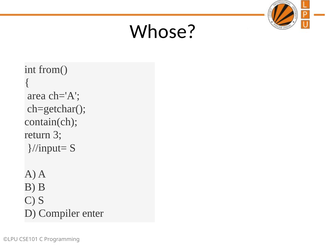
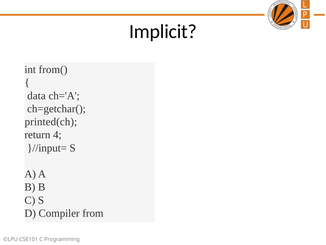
Whose: Whose -> Implicit (163, 32)
area: area -> data (36, 95)
contain(ch: contain(ch -> printed(ch (51, 122)
3: 3 -> 4 (57, 135)
enter: enter -> from (93, 213)
